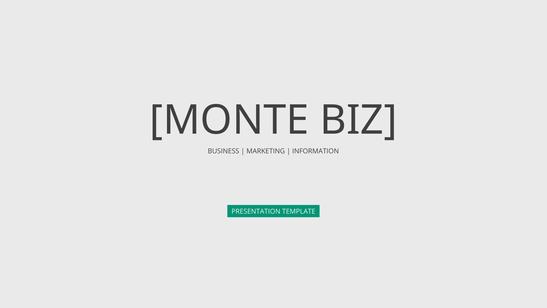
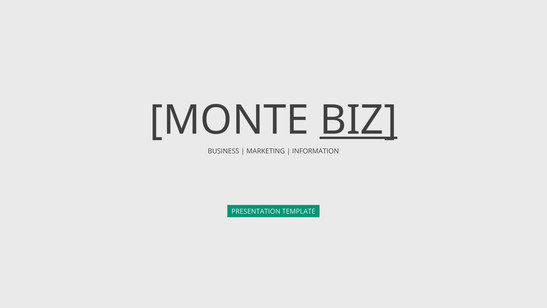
BIZ underline: none -> present (359, 120)
